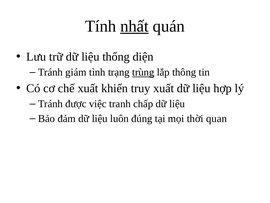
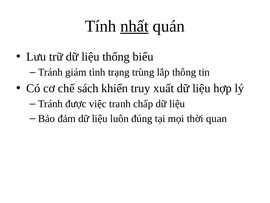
diện: diện -> biểu (143, 57)
trùng underline: present -> none (143, 72)
chế xuất: xuất -> sách (88, 88)
